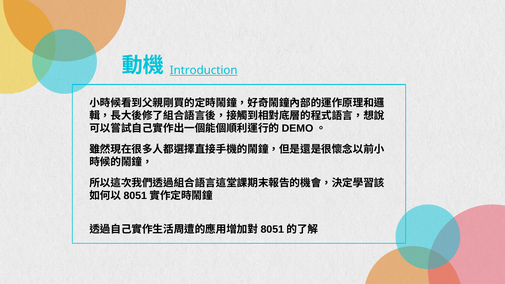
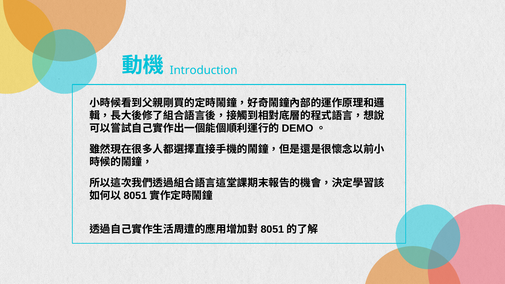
Introduction underline: present -> none (204, 70)
